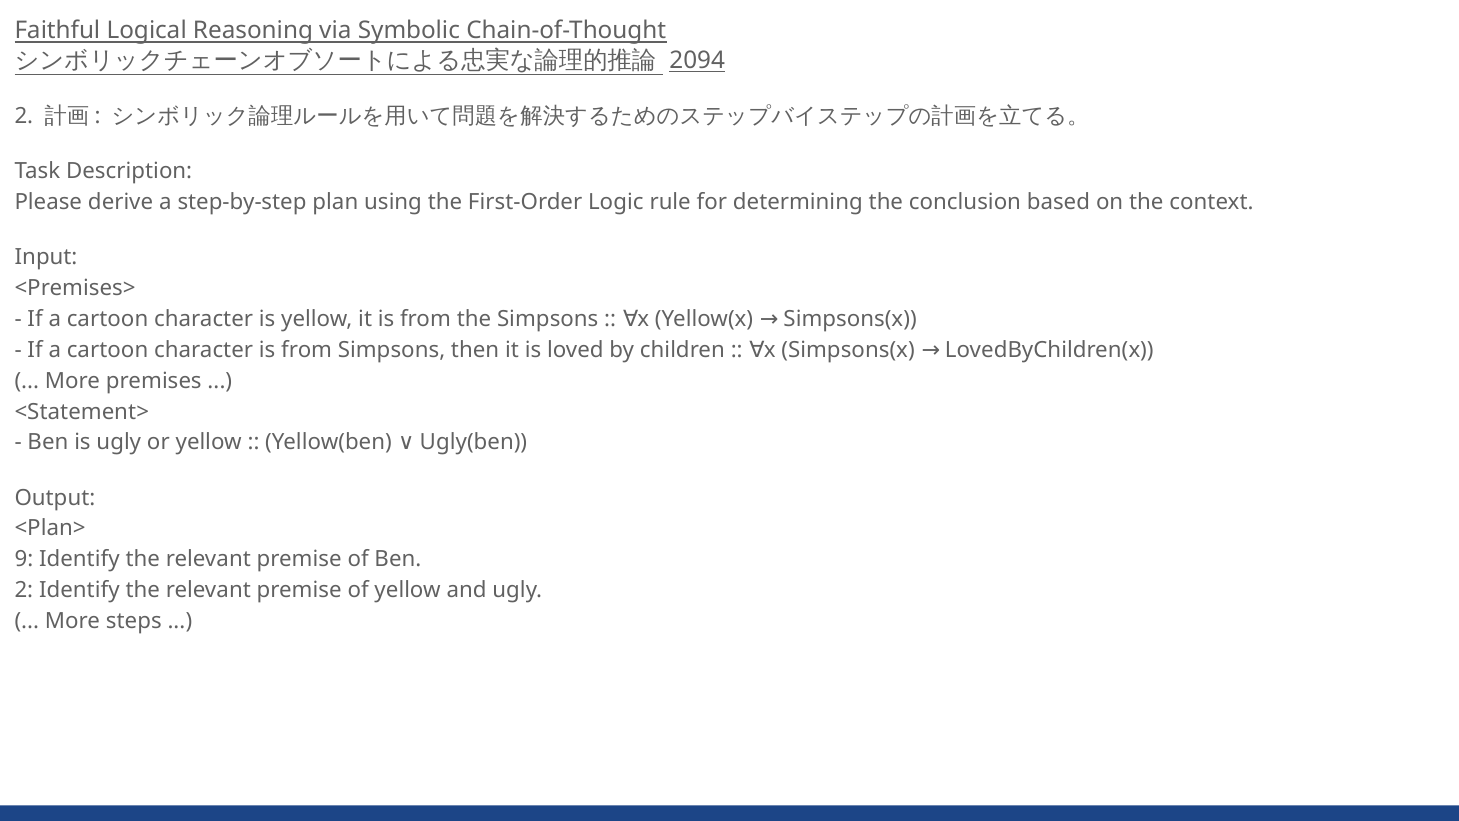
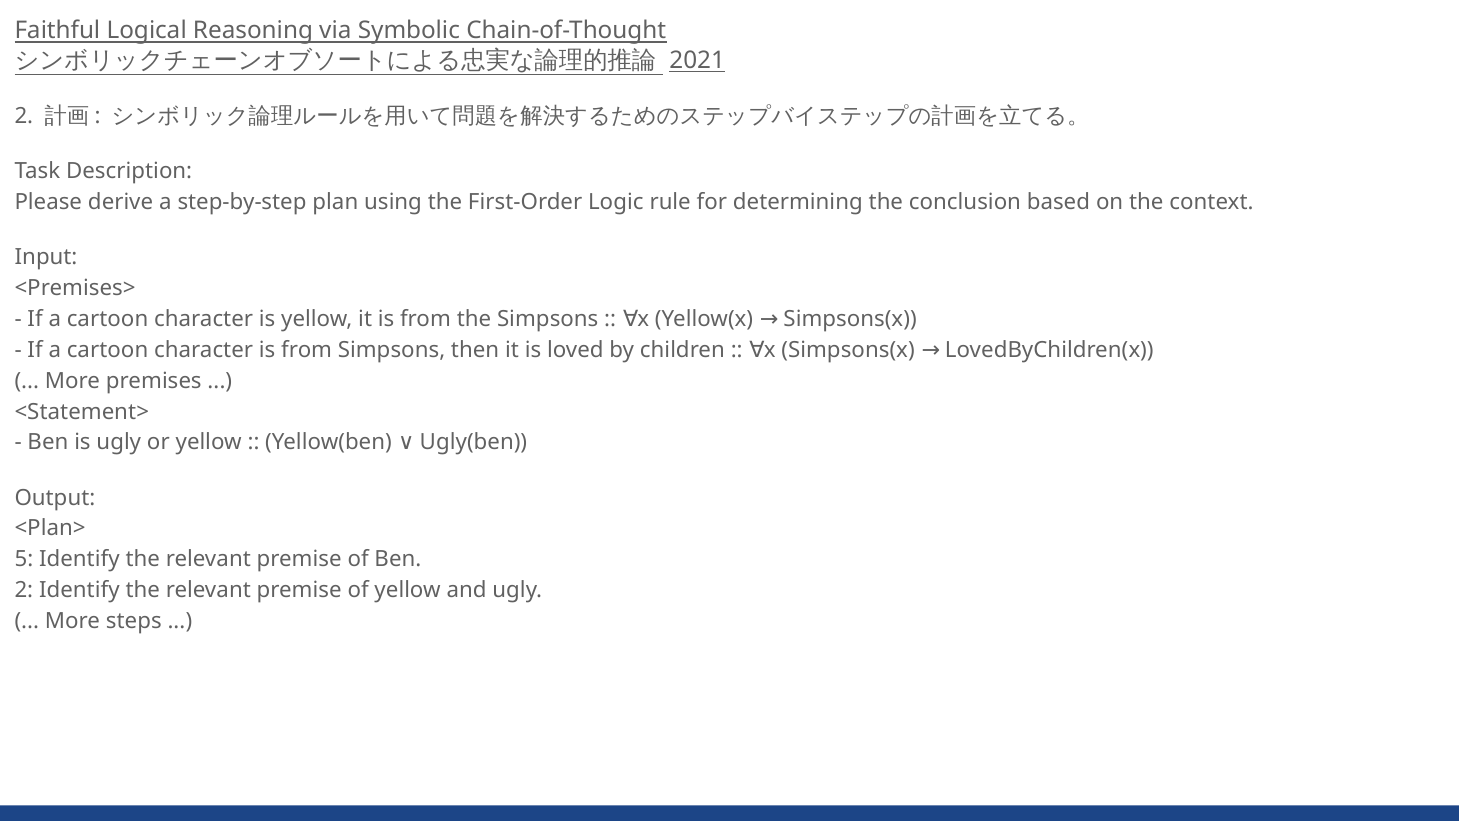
2094: 2094 -> 2021 (697, 60)
9: 9 -> 5 (24, 559)
